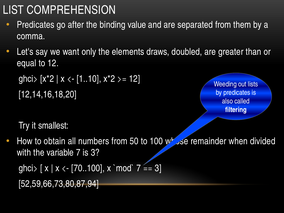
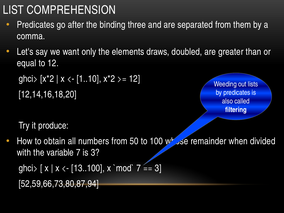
value: value -> three (137, 25)
smallest: smallest -> produce (53, 126)
70..100: 70..100 -> 13..100 (88, 168)
